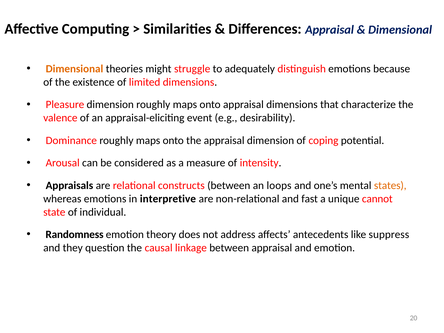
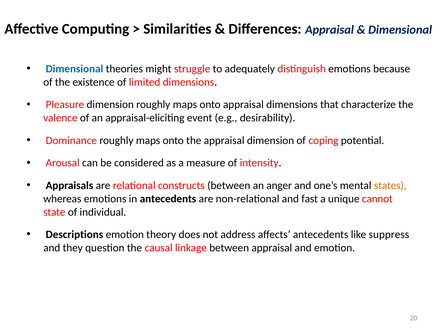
Dimensional colour: orange -> blue (74, 69)
loops: loops -> anger (279, 185)
in interpretive: interpretive -> antecedents (168, 199)
Randomness: Randomness -> Descriptions (74, 235)
